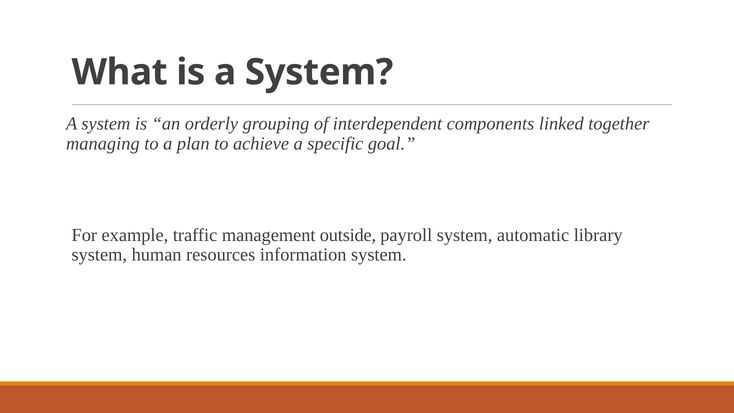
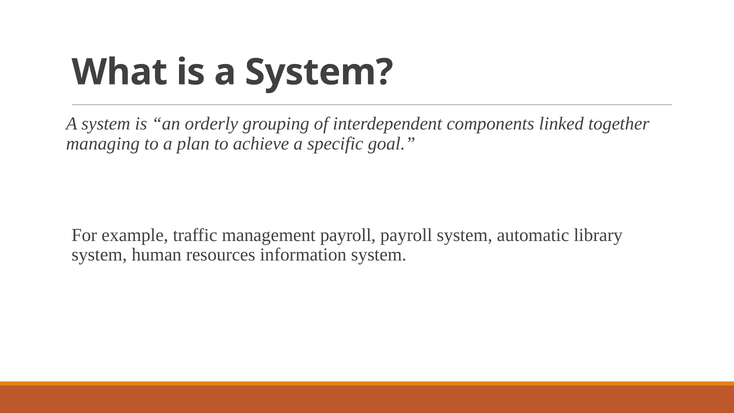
management outside: outside -> payroll (348, 235)
